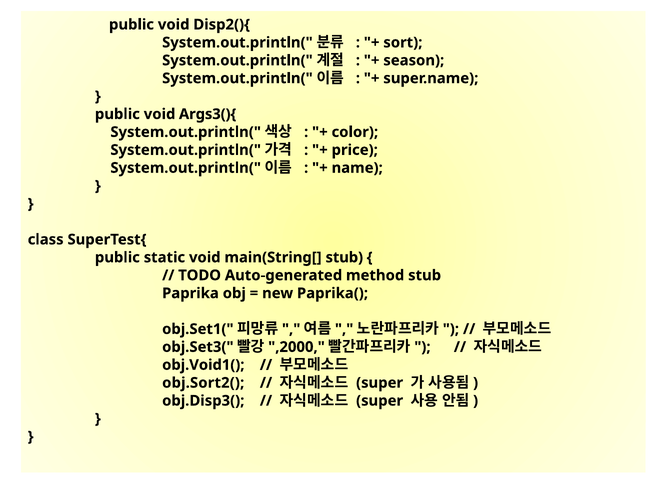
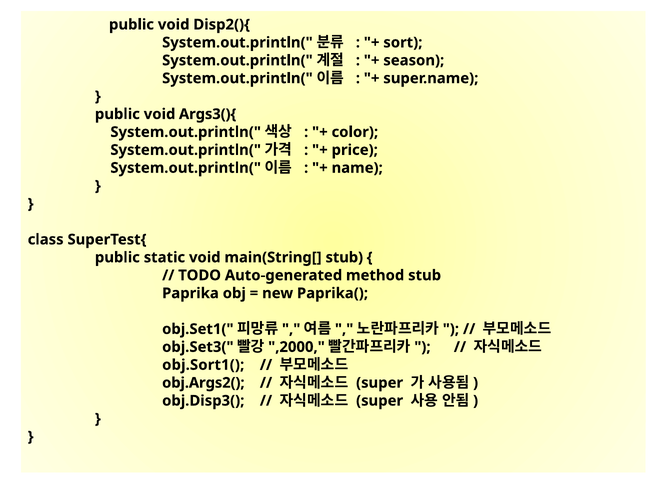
obj.Void1(: obj.Void1( -> obj.Sort1( (203, 365)
obj.Sort2(: obj.Sort2( -> obj.Args2( (203, 383)
